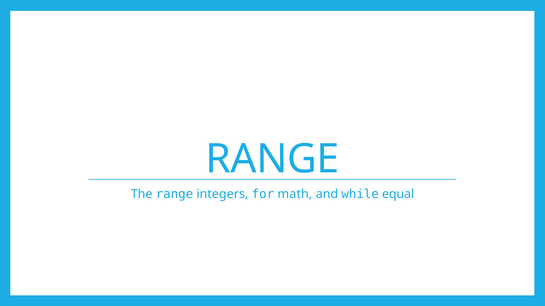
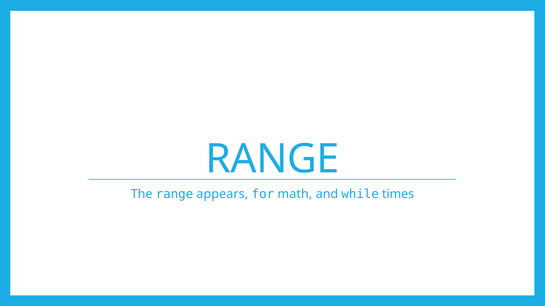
integers: integers -> appears (222, 194)
equal: equal -> times (398, 194)
